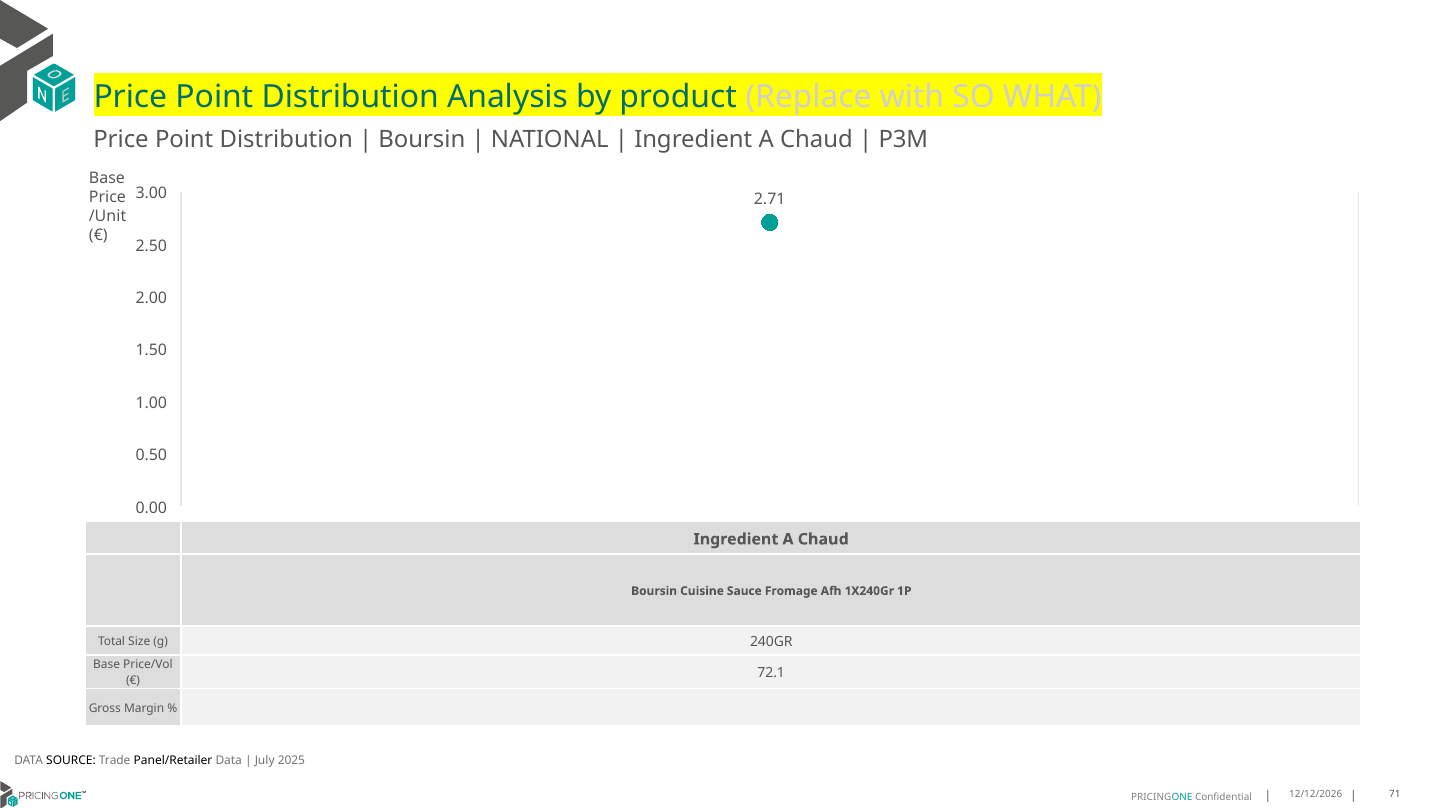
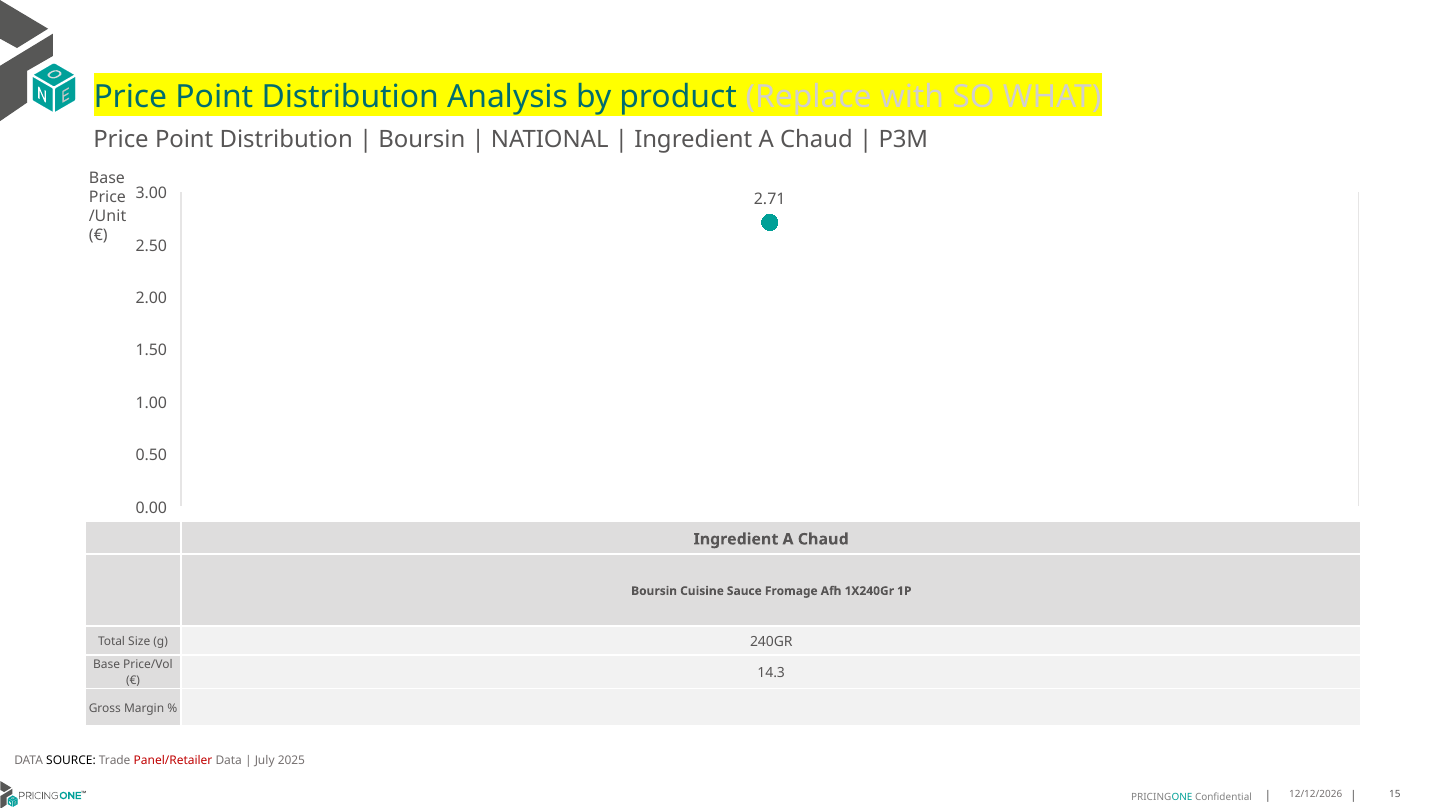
72.1: 72.1 -> 14.3 (771, 673)
Panel/Retailer colour: black -> red (173, 761)
71: 71 -> 15 (1395, 794)
